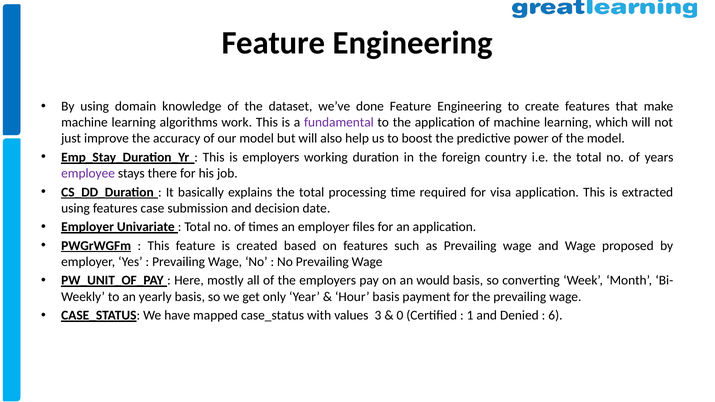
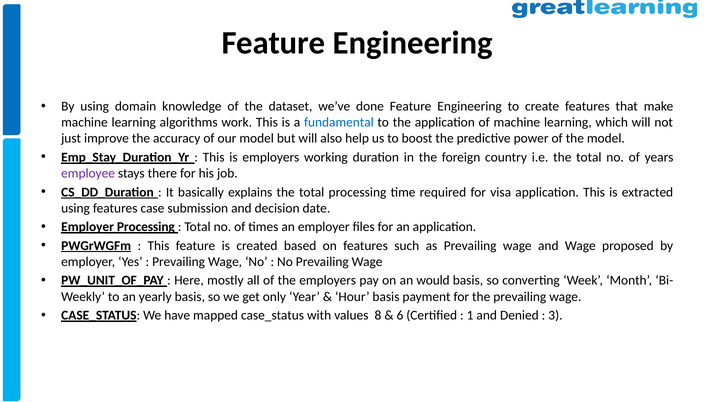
fundamental colour: purple -> blue (339, 123)
Employer Univariate: Univariate -> Processing (146, 227)
3: 3 -> 8 (378, 316)
0: 0 -> 6 (400, 316)
6: 6 -> 3 (555, 316)
